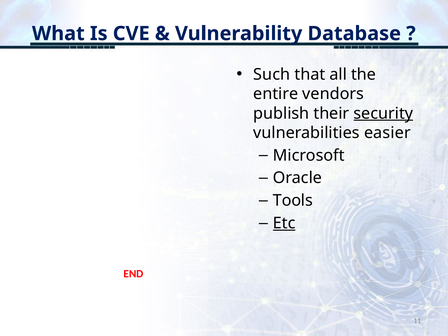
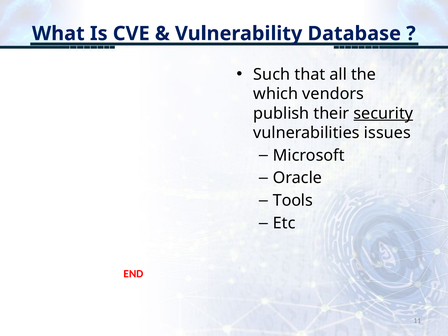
entire: entire -> which (276, 94)
easier: easier -> issues (387, 133)
Etc underline: present -> none (284, 223)
